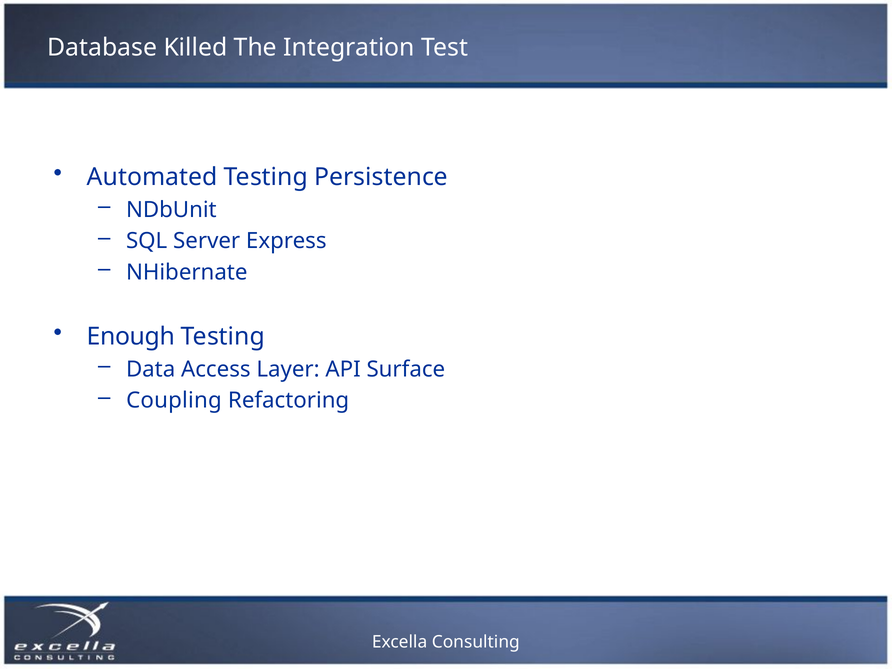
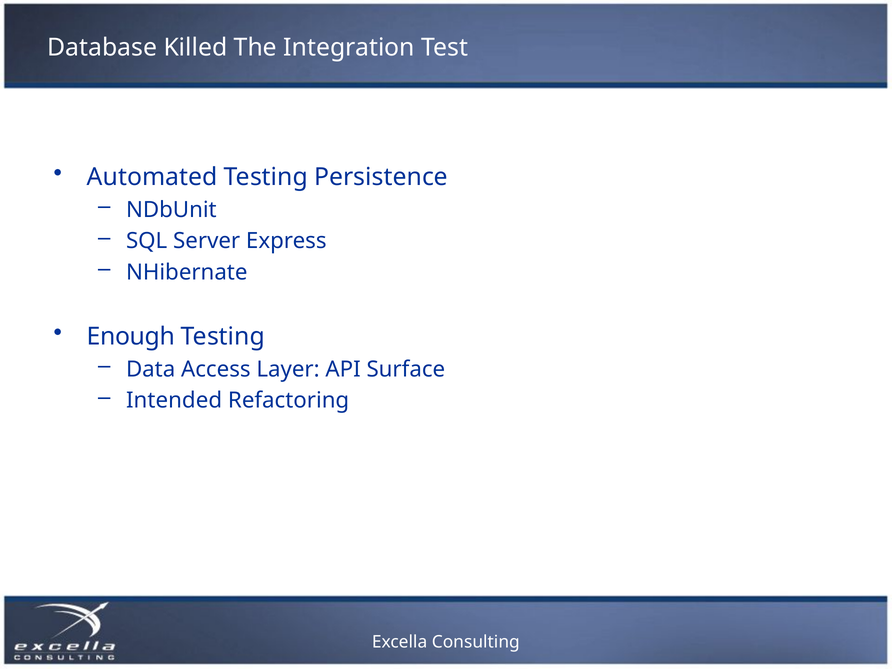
Coupling: Coupling -> Intended (174, 401)
